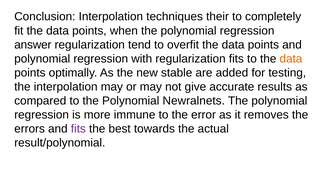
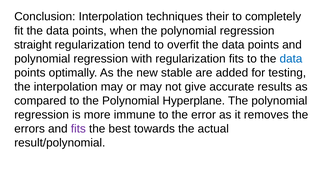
answer: answer -> straight (33, 45)
data colour: orange -> blue (291, 59)
Newralnets: Newralnets -> Hyperplane (194, 101)
